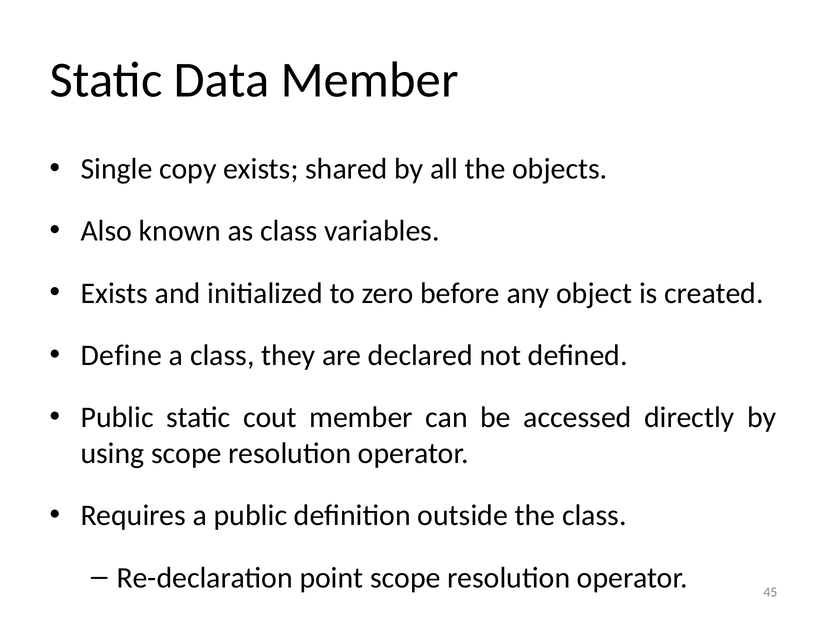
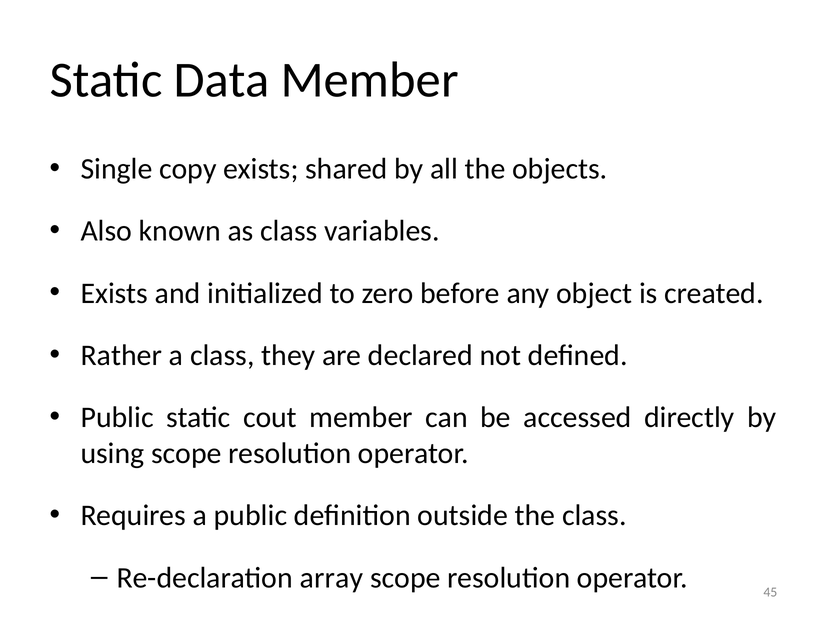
Define: Define -> Rather (121, 356)
point: point -> array (331, 578)
